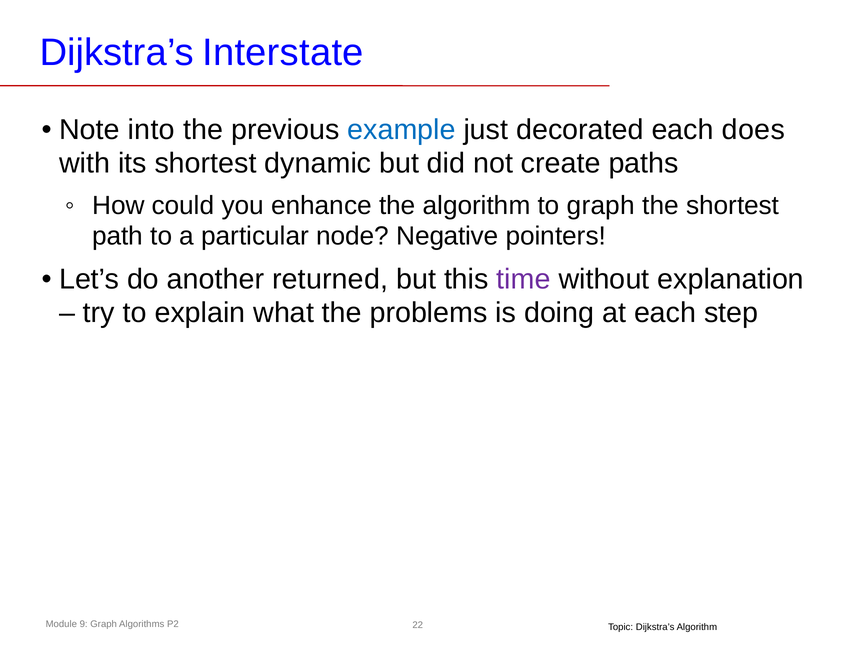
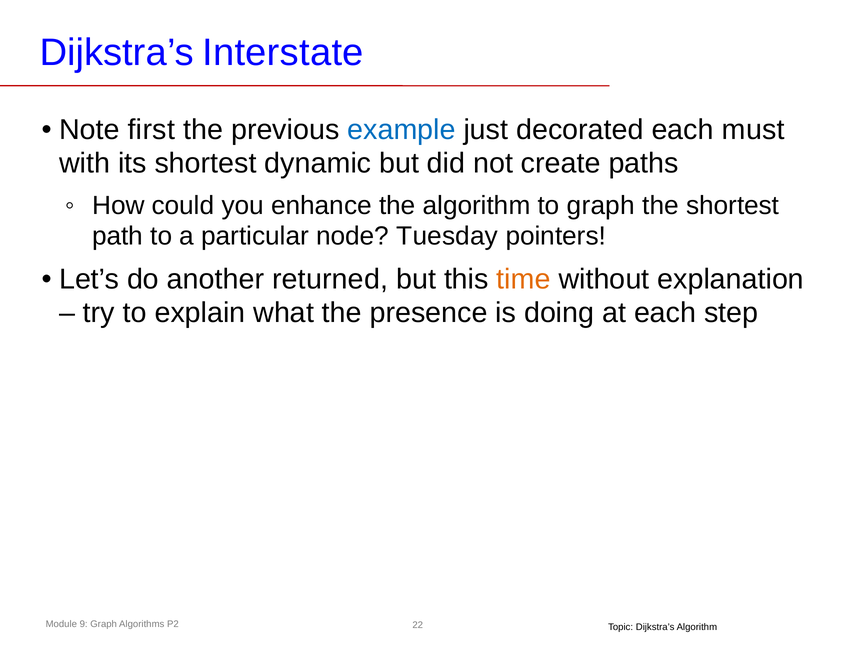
into: into -> first (151, 130)
does: does -> must (753, 130)
Negative: Negative -> Tuesday (447, 236)
time colour: purple -> orange (524, 279)
problems: problems -> presence (429, 313)
